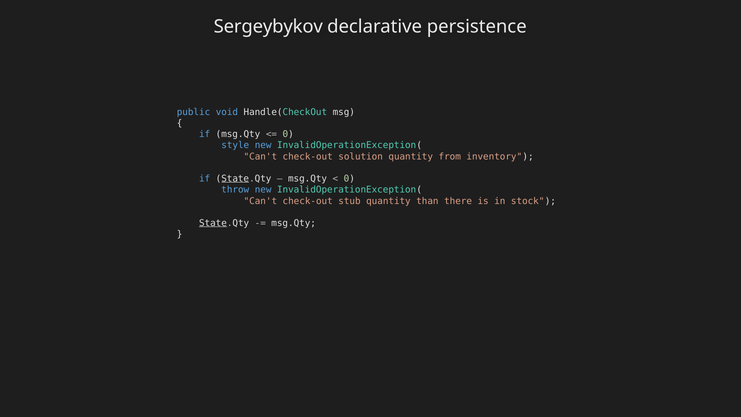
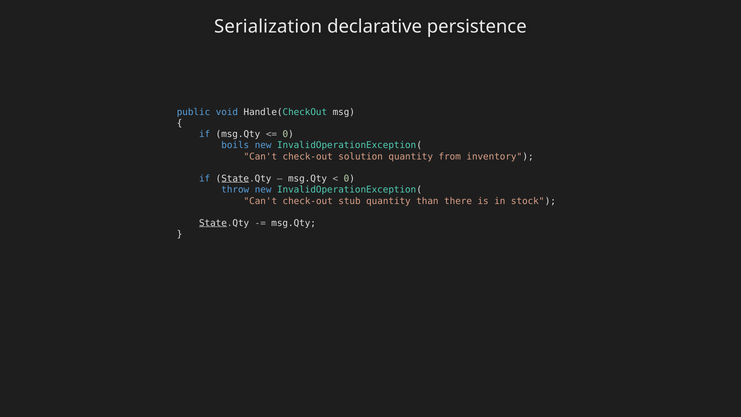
Sergeybykov: Sergeybykov -> Serialization (268, 27)
style: style -> boils (235, 145)
